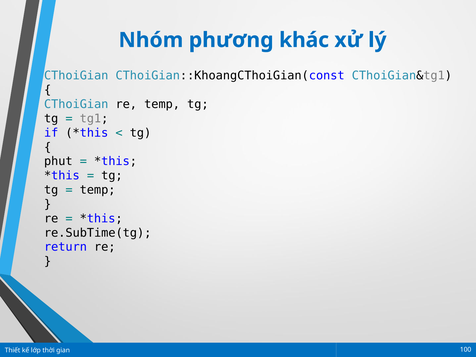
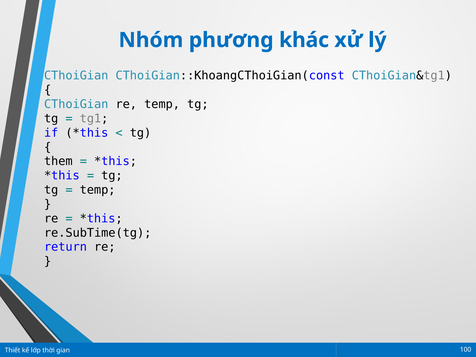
phut: phut -> them (58, 161)
